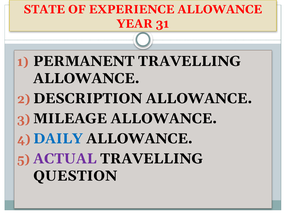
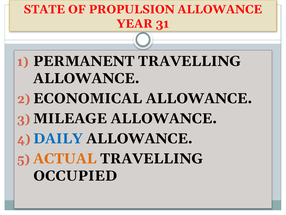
EXPERIENCE: EXPERIENCE -> PROPULSION (132, 9)
DESCRIPTION: DESCRIPTION -> ECONOMICAL (88, 98)
ACTUAL colour: purple -> orange (65, 158)
QUESTION: QUESTION -> OCCUPIED (75, 175)
